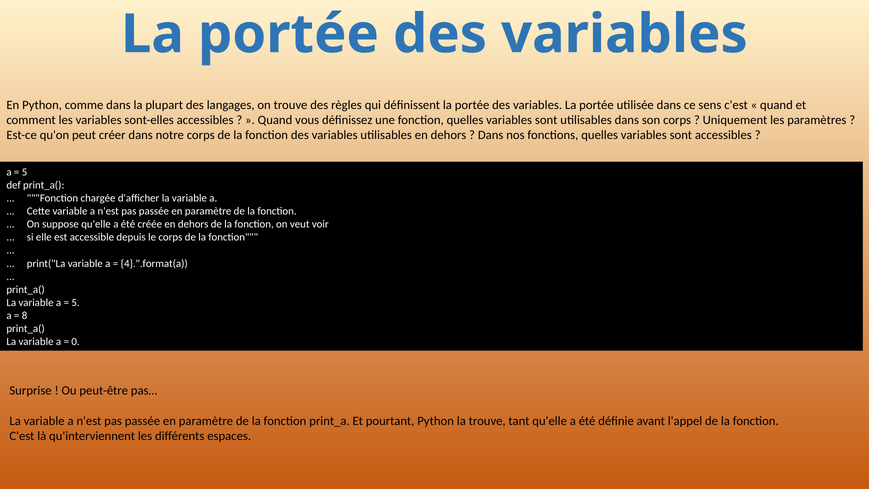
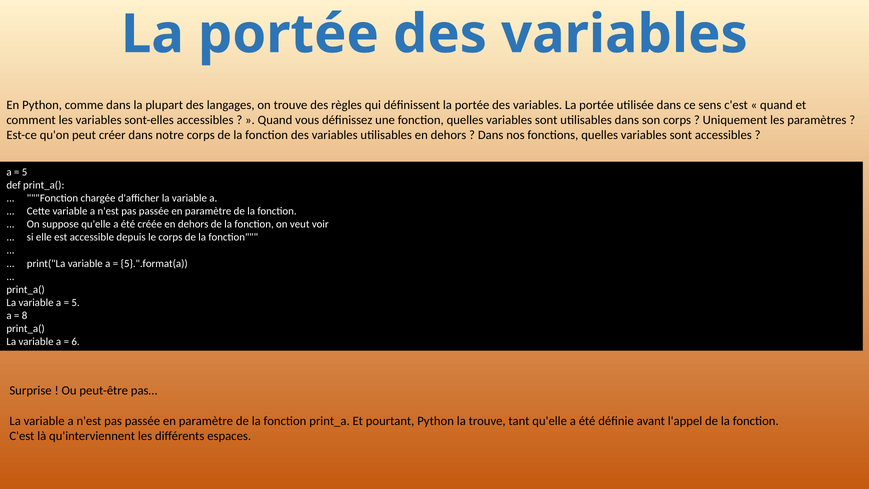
4}.".format(a: 4}.".format(a -> 5}.".format(a (154, 263)
0: 0 -> 6 (76, 342)
